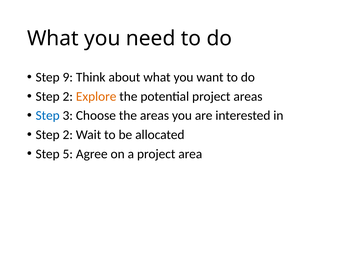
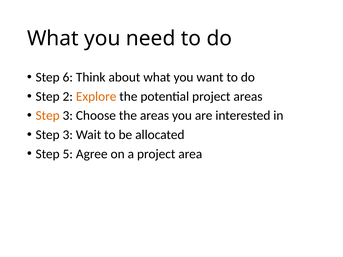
9: 9 -> 6 (68, 77)
Step colour: blue -> orange (48, 116)
2: 2 -> 3 (68, 135)
